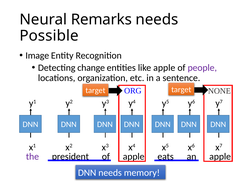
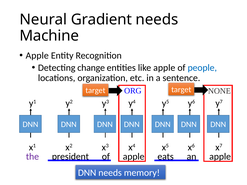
Remarks: Remarks -> Gradient (101, 20)
Possible: Possible -> Machine (49, 36)
Image: Image -> Apple (37, 56)
people colour: purple -> blue (202, 68)
